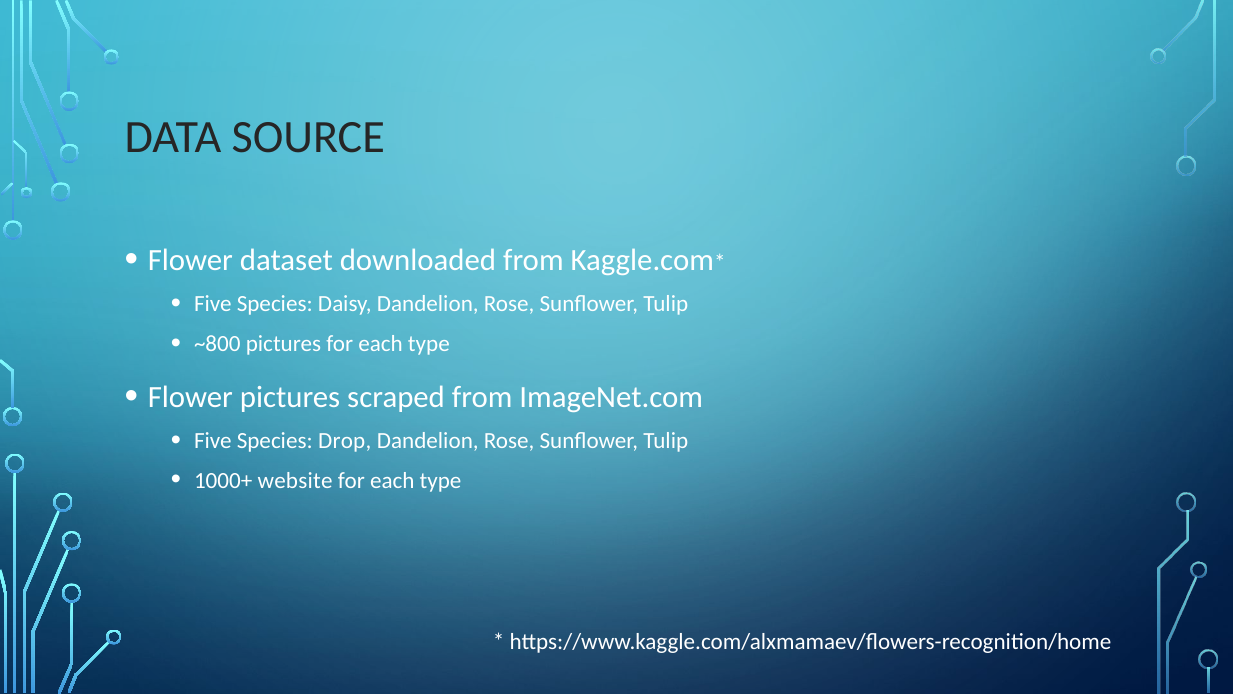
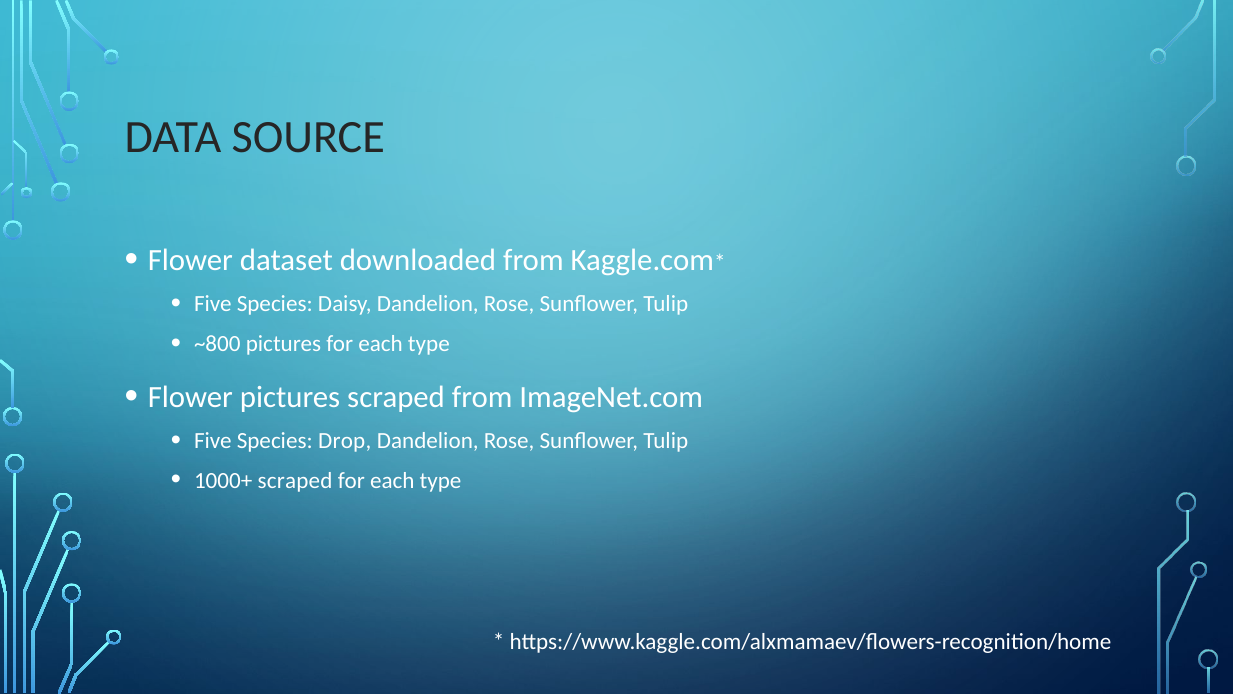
1000+ website: website -> scraped (295, 480)
